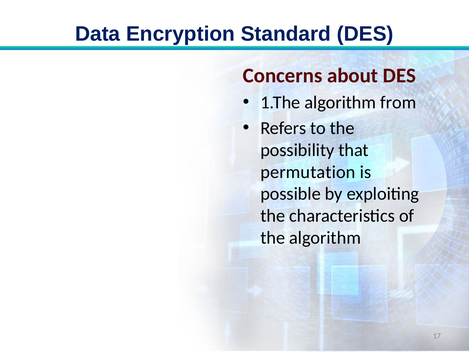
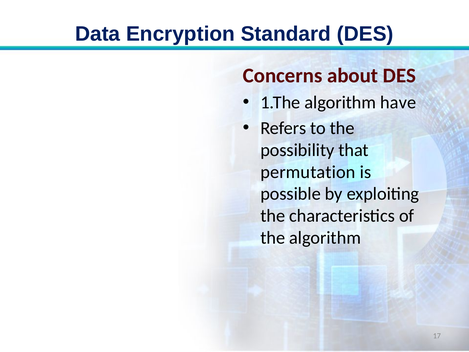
from: from -> have (398, 103)
